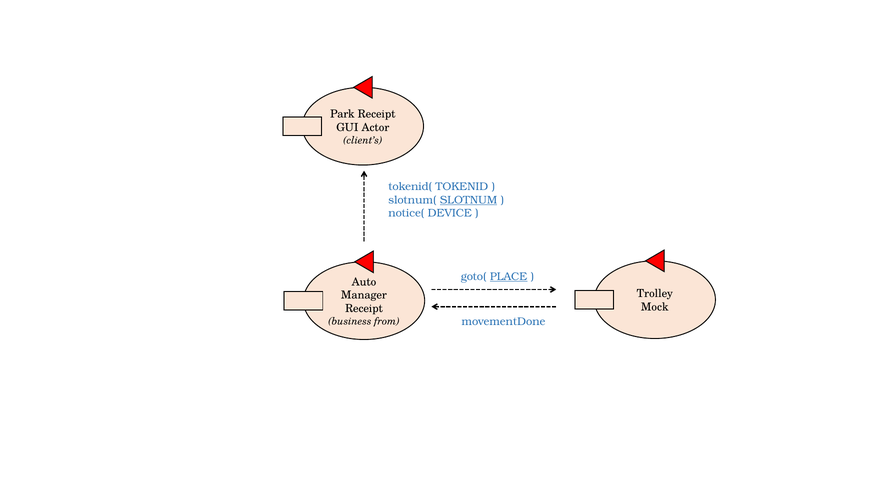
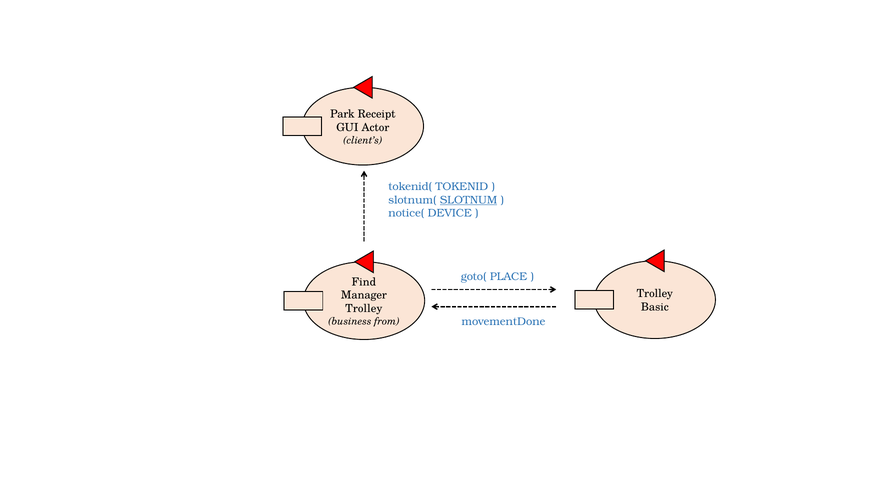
PLACE underline: present -> none (509, 277)
Auto: Auto -> Find (364, 282)
Mock: Mock -> Basic (655, 307)
Receipt: Receipt -> Trolley (364, 309)
